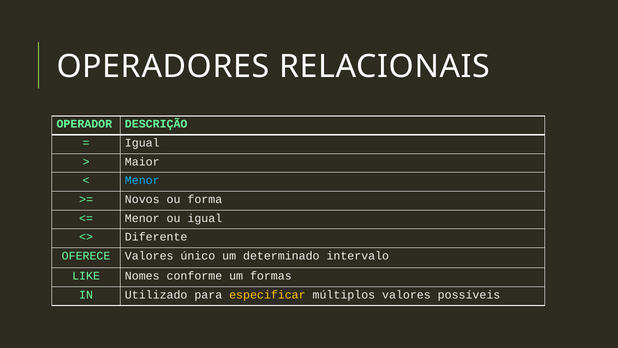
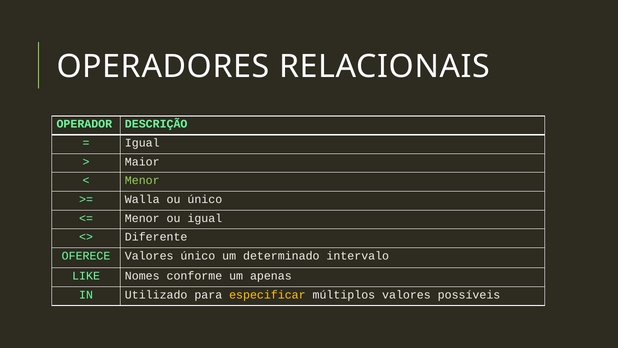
Menor colour: light blue -> light green (142, 180)
Novos: Novos -> Walla (142, 199)
ou forma: forma -> único (205, 199)
formas: formas -> apenas (271, 276)
